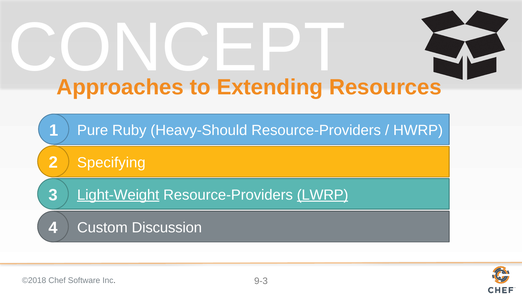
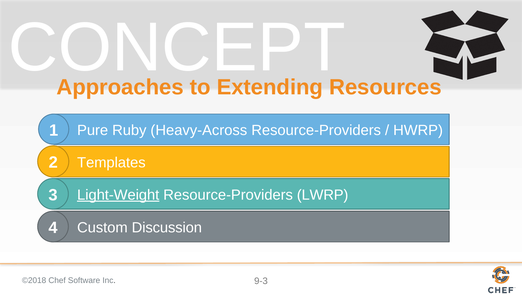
Heavy-Should: Heavy-Should -> Heavy-Across (199, 130)
Specifying: Specifying -> Templates (111, 162)
LWRP underline: present -> none (323, 195)
